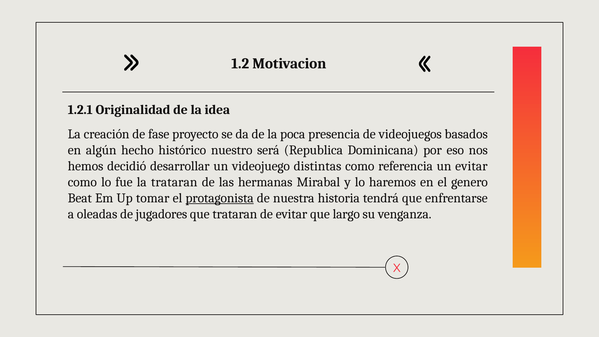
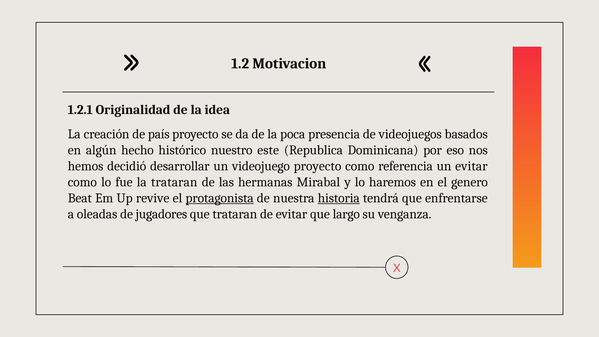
fase: fase -> país (159, 134)
será: será -> este (268, 150)
videojuego distintas: distintas -> proyecto (318, 166)
tomar: tomar -> revive (153, 198)
historia underline: none -> present (339, 198)
